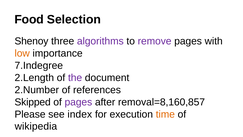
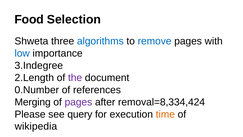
Shenoy: Shenoy -> Shweta (31, 41)
algorithms colour: purple -> blue (100, 41)
remove colour: purple -> blue (155, 41)
low colour: orange -> blue (22, 53)
7.Indegree: 7.Indegree -> 3.Indegree (39, 65)
2.Number: 2.Number -> 0.Number (37, 90)
Skipped: Skipped -> Merging (33, 102)
removal=8,160,857: removal=8,160,857 -> removal=8,334,424 (162, 102)
index: index -> query (80, 114)
